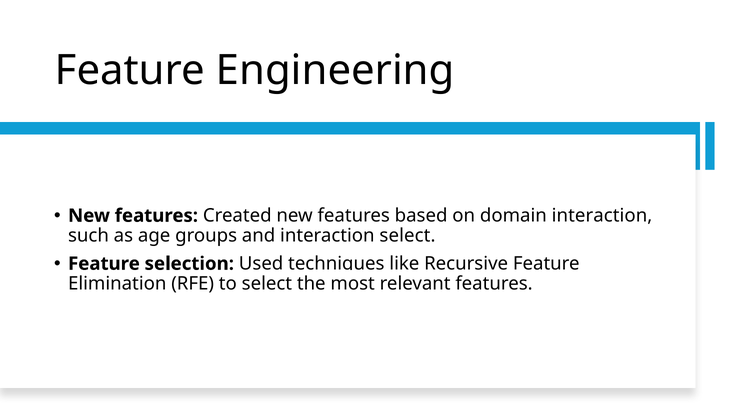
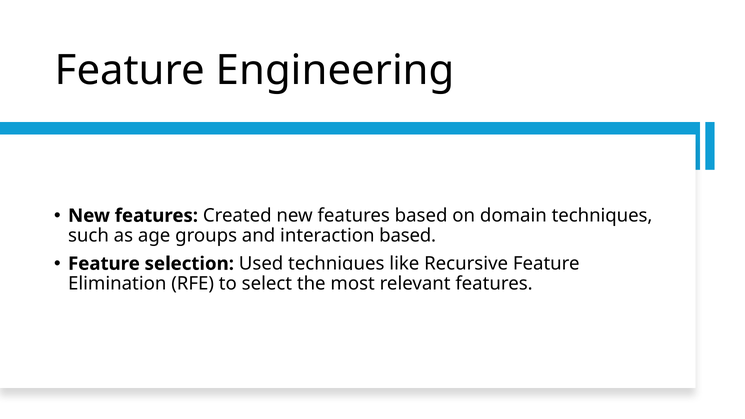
domain interaction: interaction -> techniques (602, 216)
interaction select: select -> based (408, 236)
